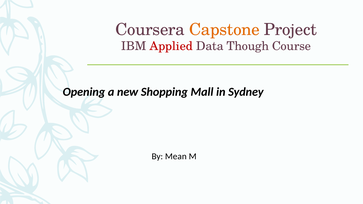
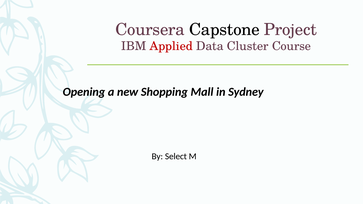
Capstone colour: orange -> black (224, 30)
Though: Though -> Cluster (248, 46)
Mean: Mean -> Select (176, 157)
